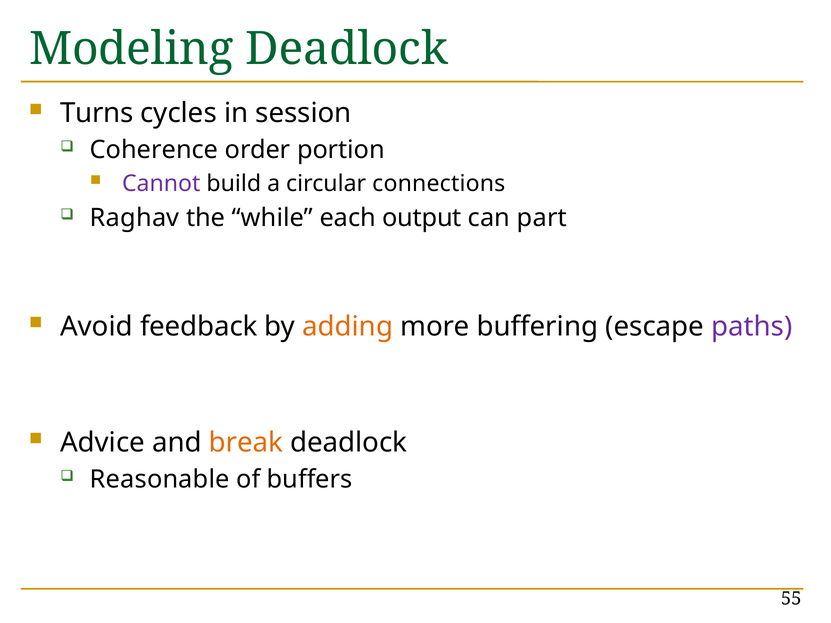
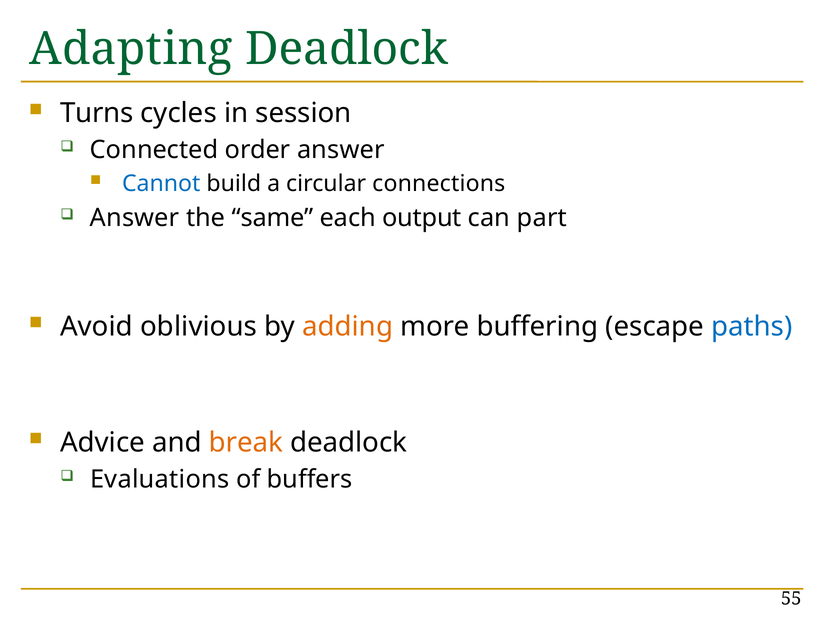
Modeling: Modeling -> Adapting (131, 49)
Coherence: Coherence -> Connected (154, 150)
order portion: portion -> answer (341, 150)
Cannot colour: purple -> blue (161, 184)
Raghav: Raghav -> Answer (135, 218)
while: while -> same (273, 218)
feedback: feedback -> oblivious (199, 327)
paths colour: purple -> blue (752, 327)
Reasonable: Reasonable -> Evaluations (160, 480)
